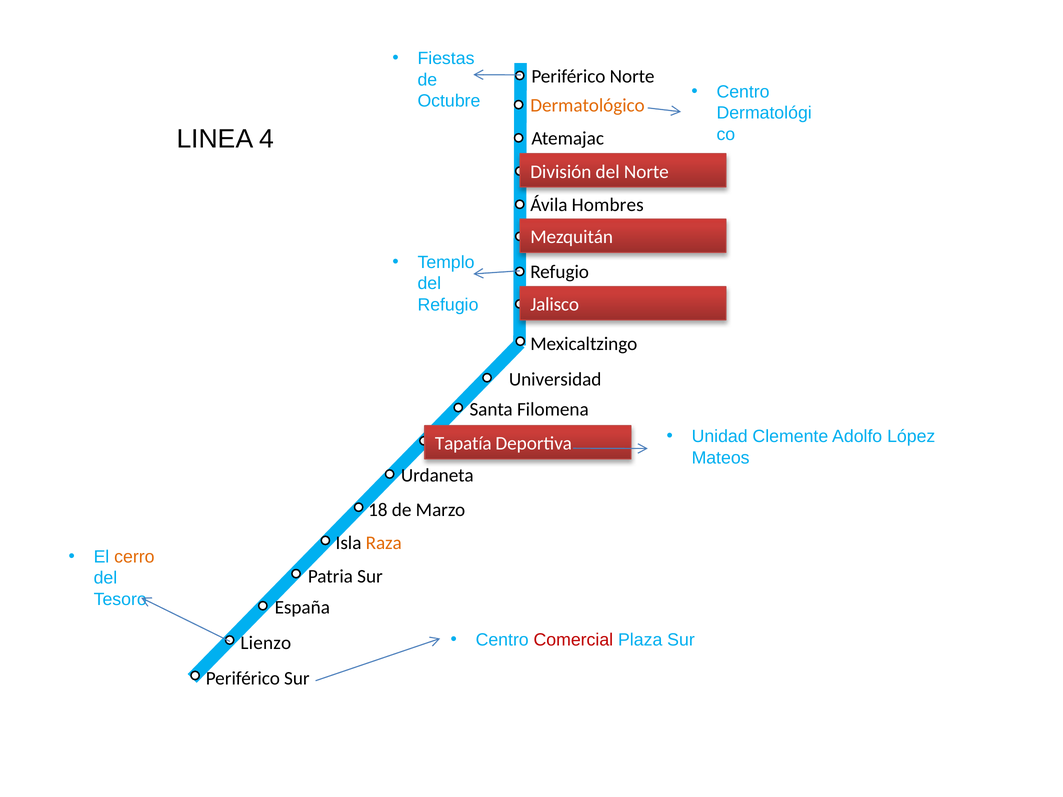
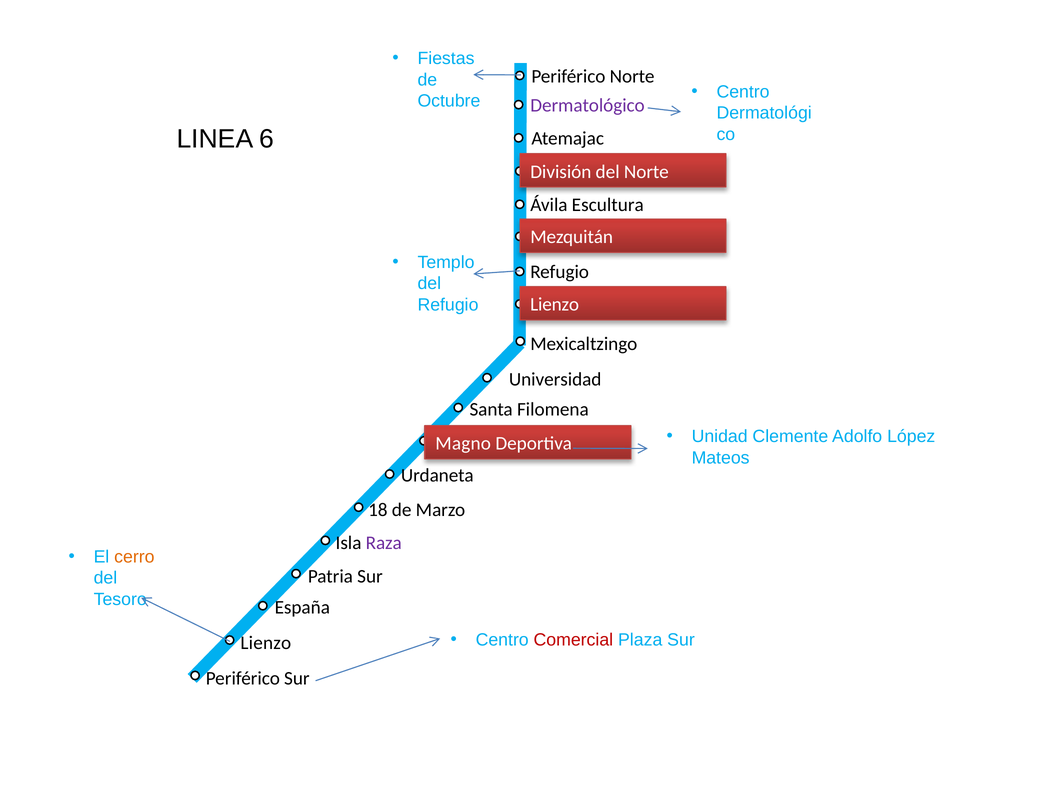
Dermatológico colour: orange -> purple (588, 105)
4: 4 -> 6 (266, 139)
Hombres: Hombres -> Escultura (608, 205)
Jalisco: Jalisco -> Lienzo (555, 305)
Tapatía: Tapatía -> Magno (463, 444)
Raza colour: orange -> purple (384, 543)
